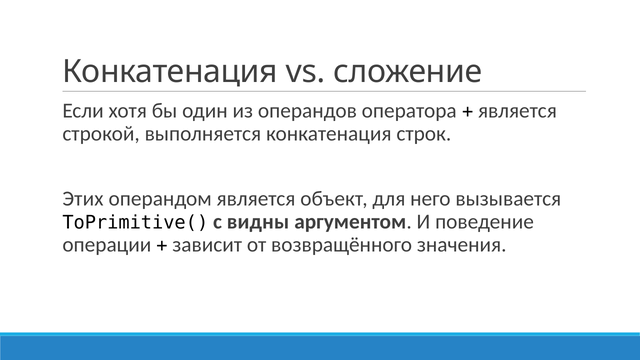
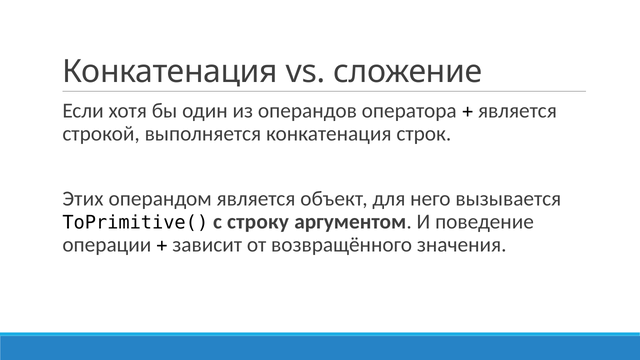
видны: видны -> строку (258, 222)
